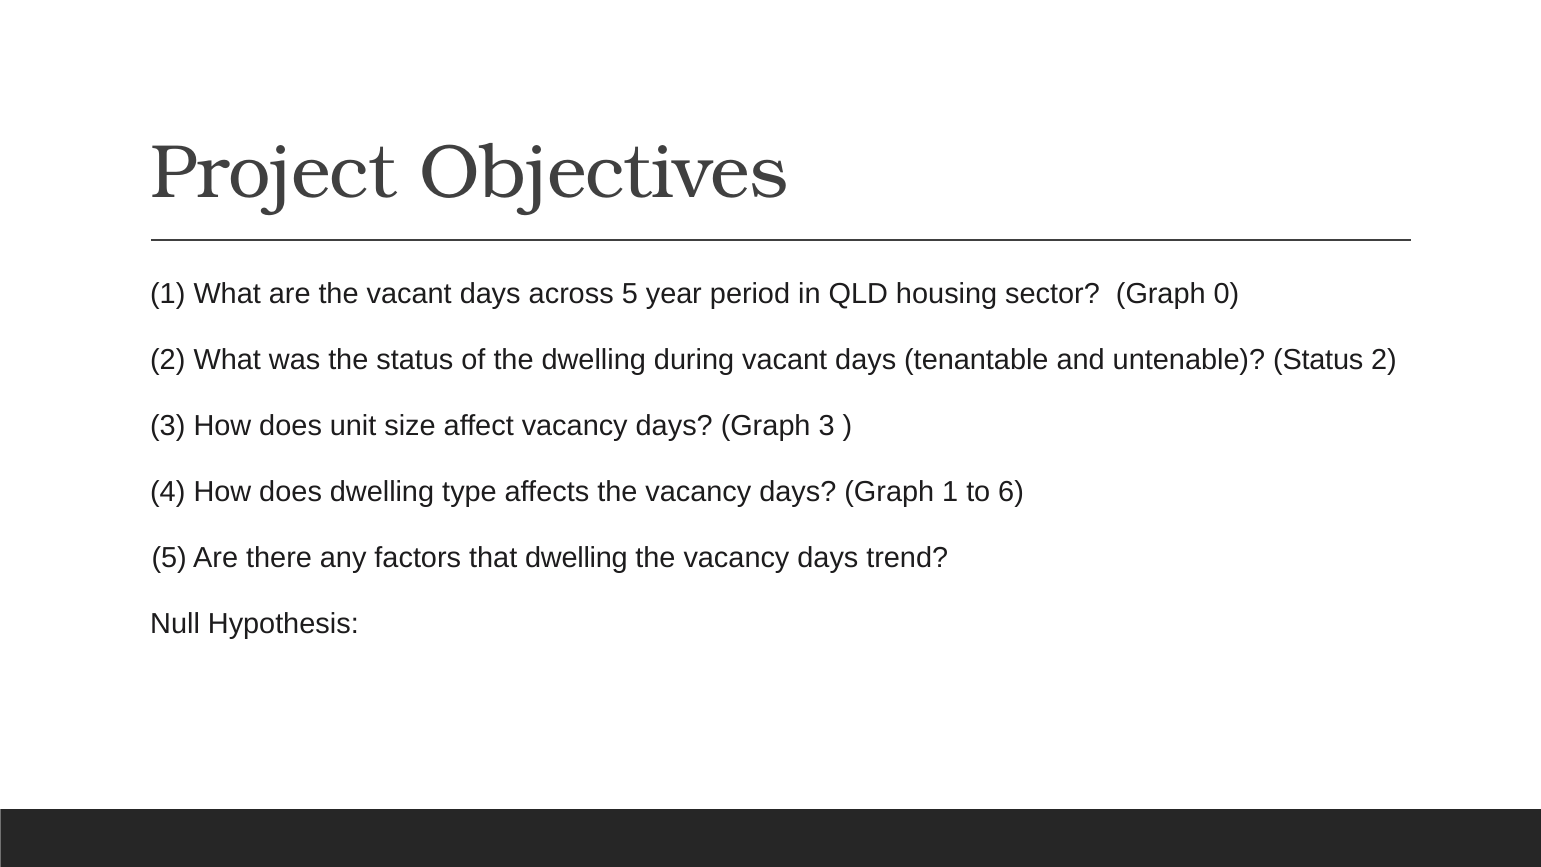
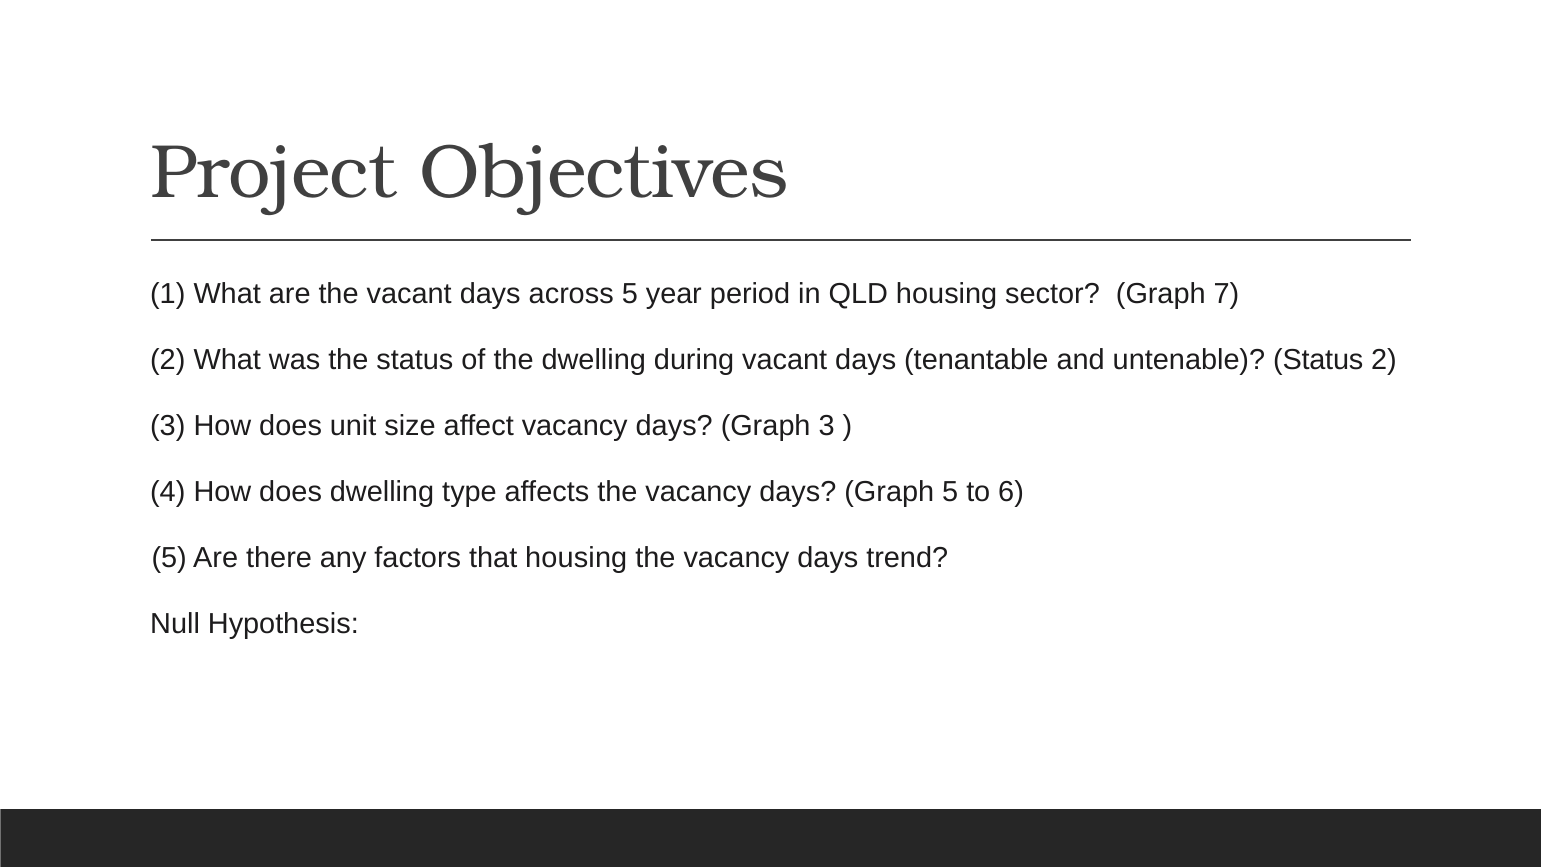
0: 0 -> 7 (1226, 294)
Graph 1: 1 -> 5 (950, 492)
that dwelling: dwelling -> housing (576, 558)
